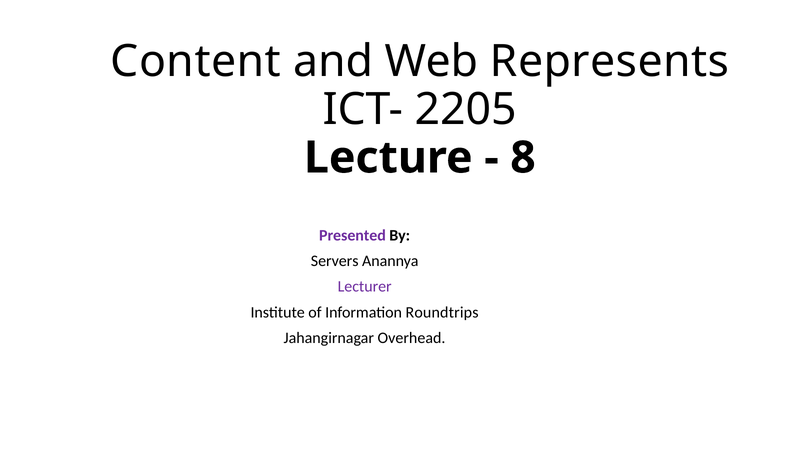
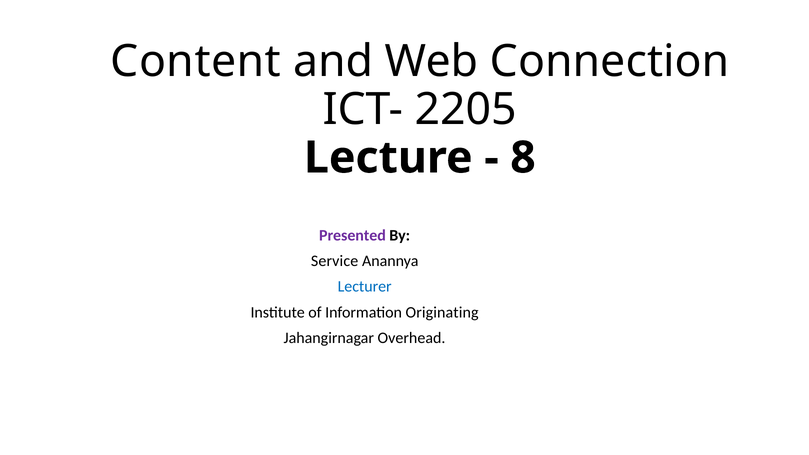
Represents: Represents -> Connection (610, 61)
Servers: Servers -> Service (335, 261)
Lecturer colour: purple -> blue (365, 287)
Roundtrips: Roundtrips -> Originating (442, 312)
